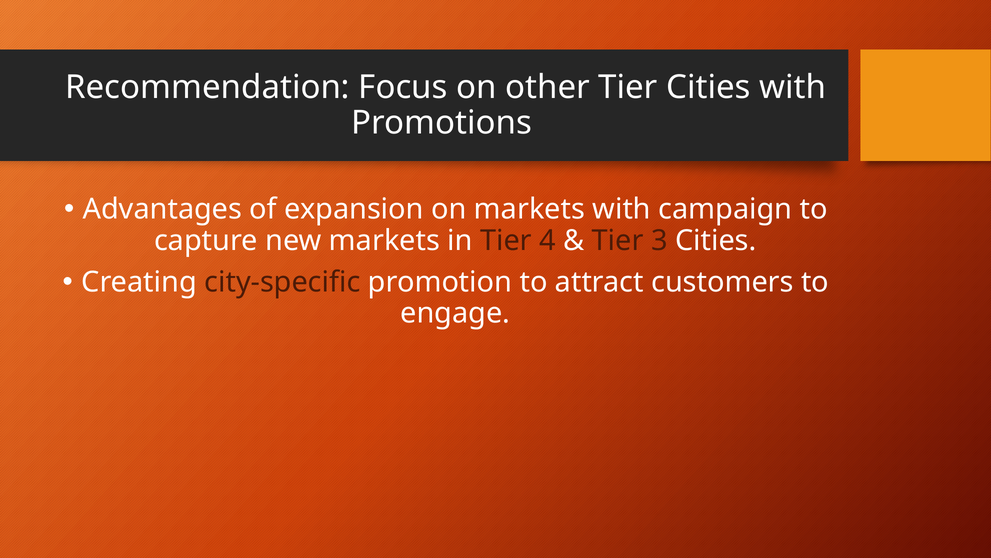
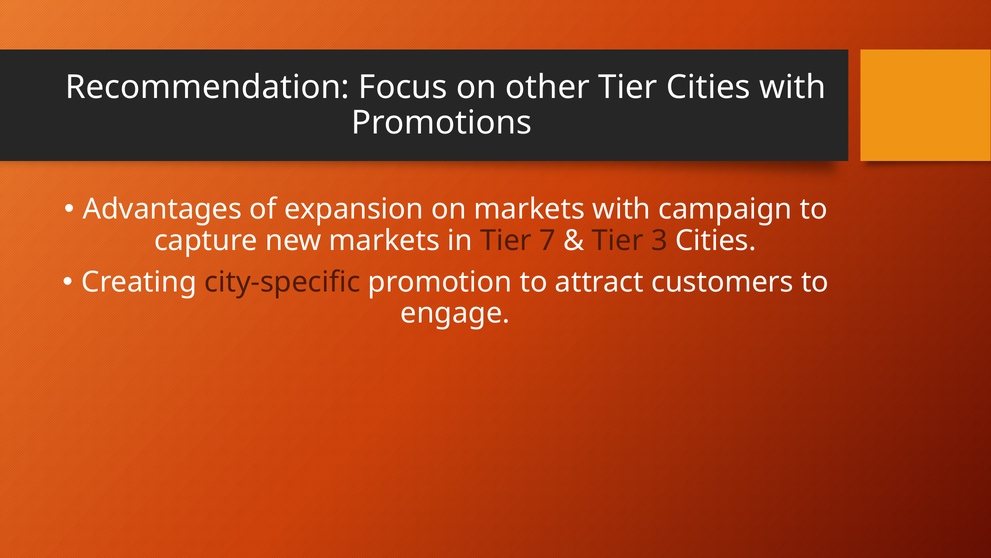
4: 4 -> 7 (548, 240)
